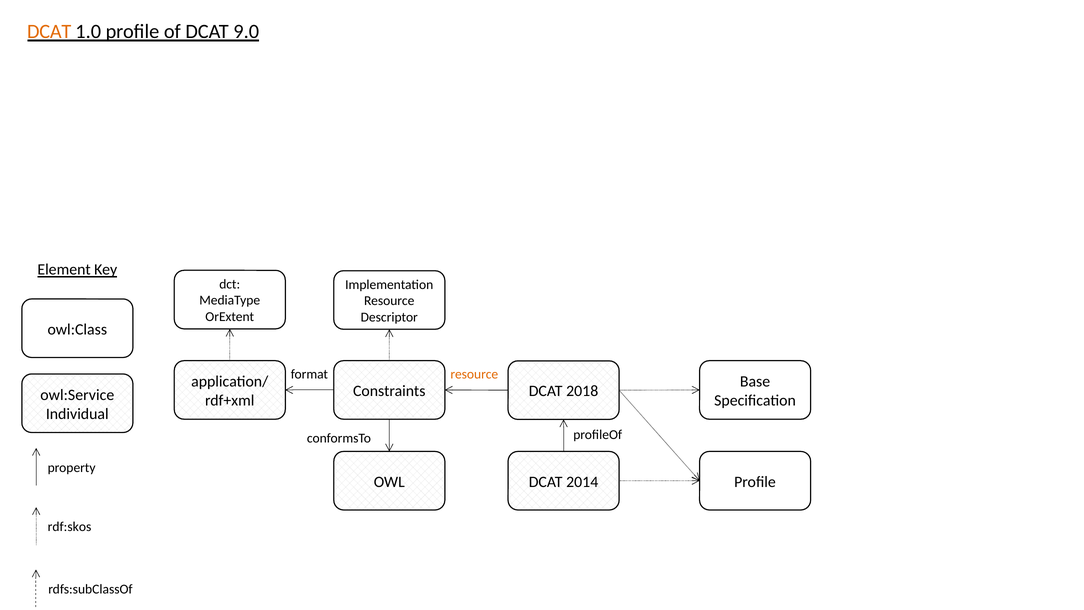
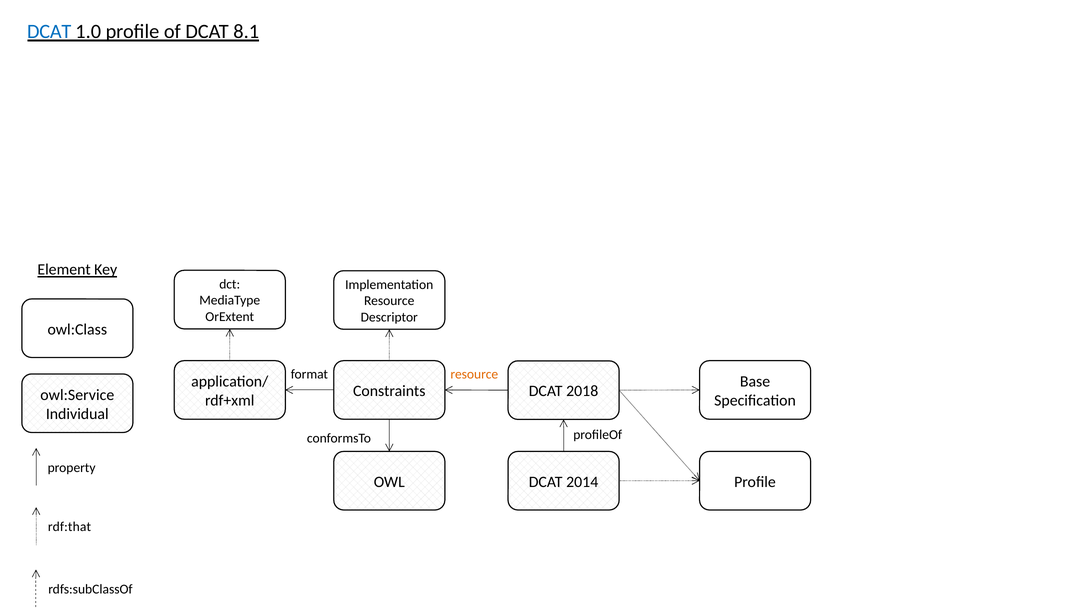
DCAT colour: orange -> blue (49, 31)
9.0: 9.0 -> 8.1 (246, 31)
rdf:skos: rdf:skos -> rdf:that (69, 527)
